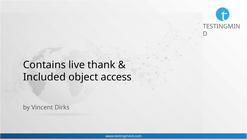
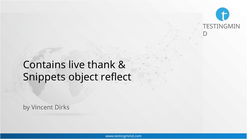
Included: Included -> Snippets (44, 77)
access: access -> reflect (116, 77)
